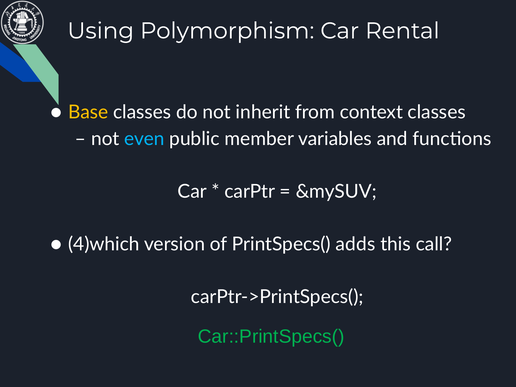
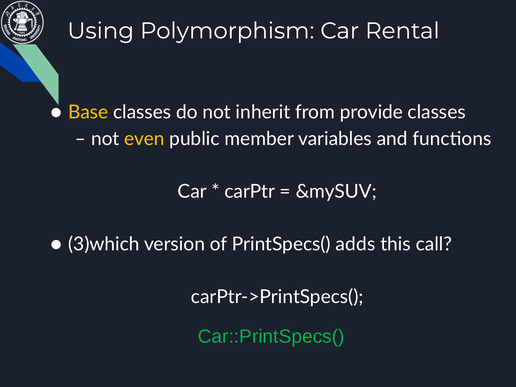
context: context -> provide (371, 112)
even colour: light blue -> yellow (144, 139)
4)which: 4)which -> 3)which (104, 244)
